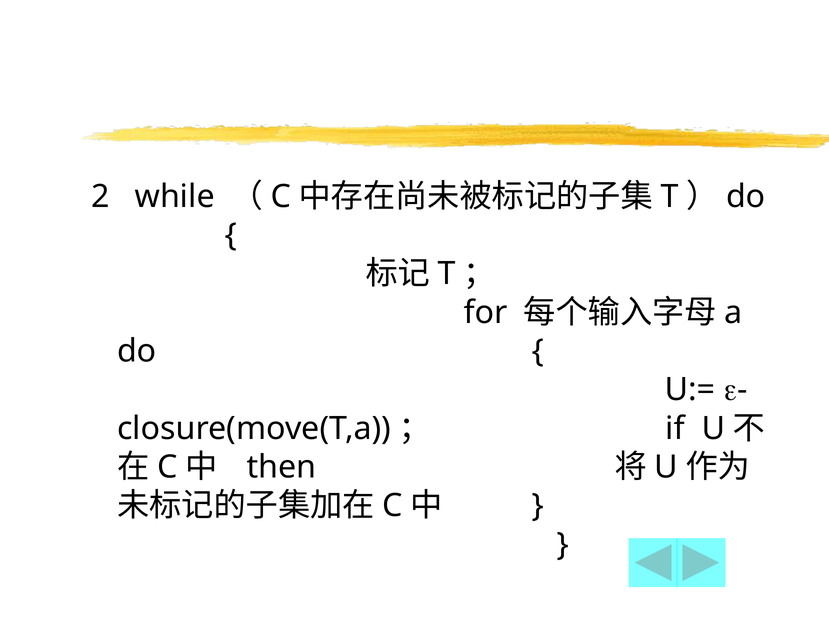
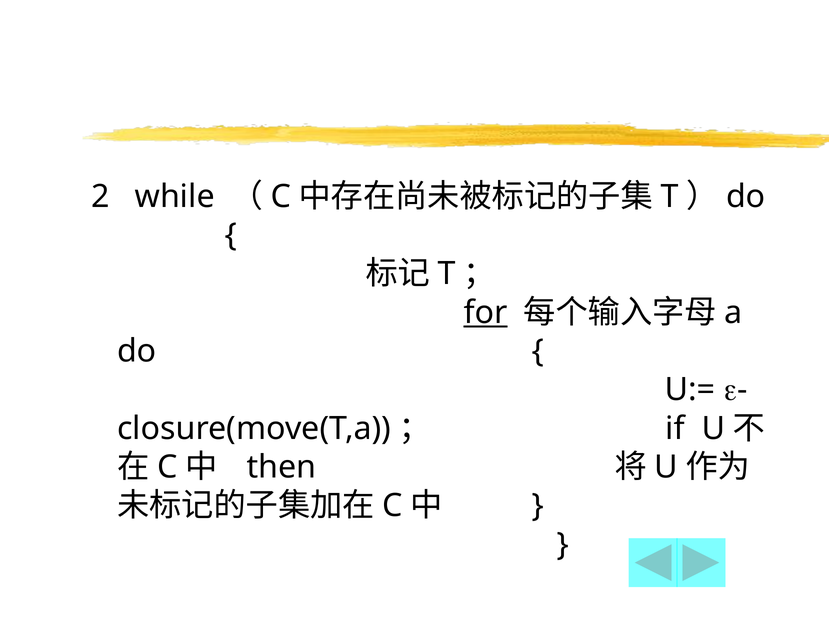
for underline: none -> present (486, 313)
